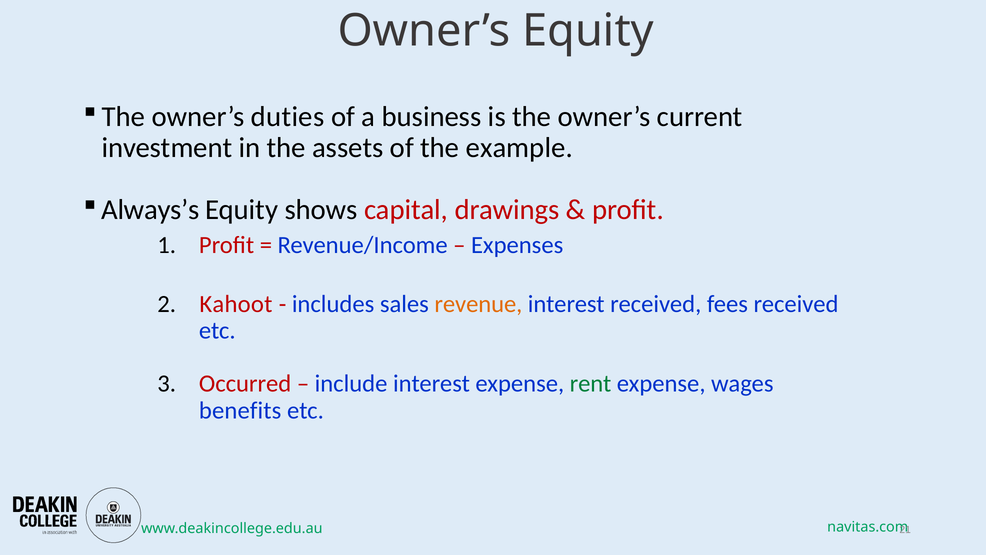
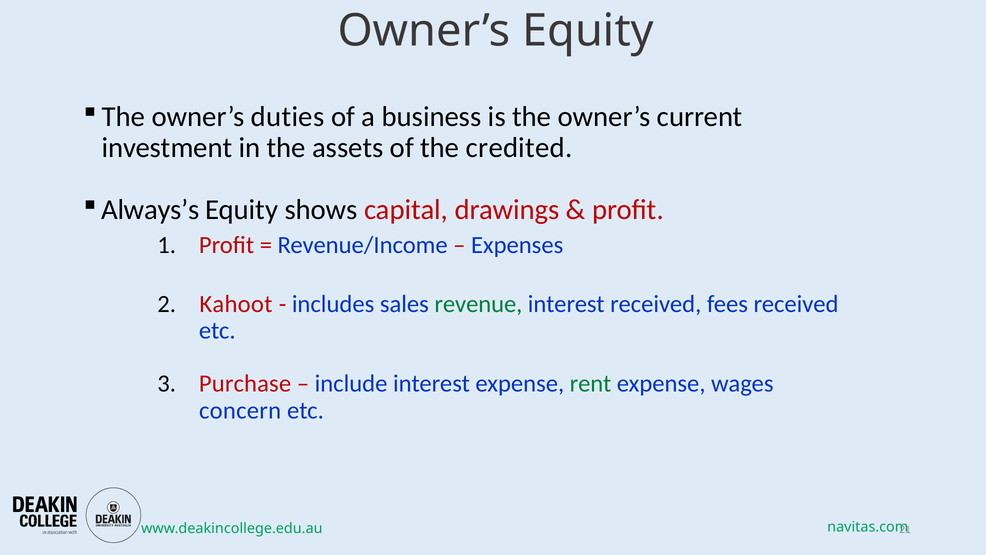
example: example -> credited (519, 148)
revenue colour: orange -> green (478, 304)
Occurred: Occurred -> Purchase (245, 384)
benefits: benefits -> concern (240, 410)
